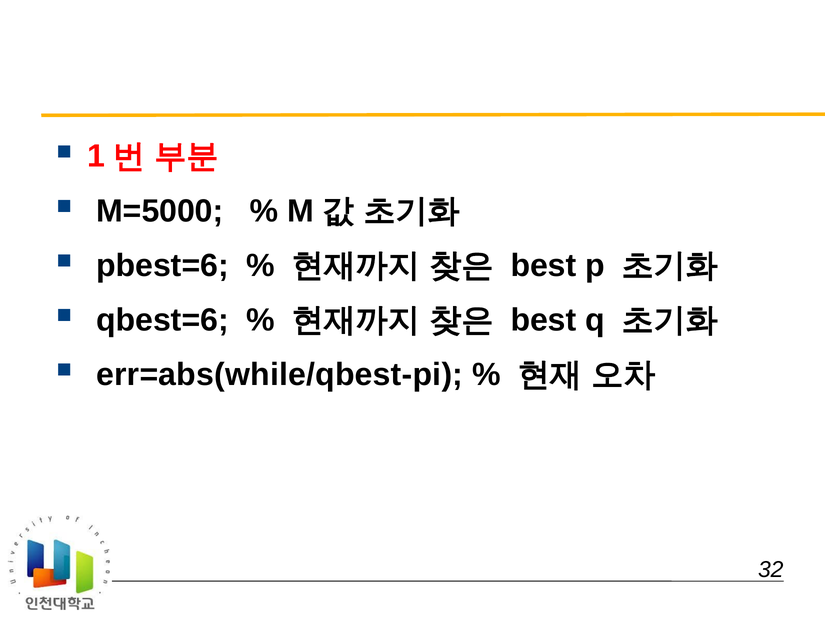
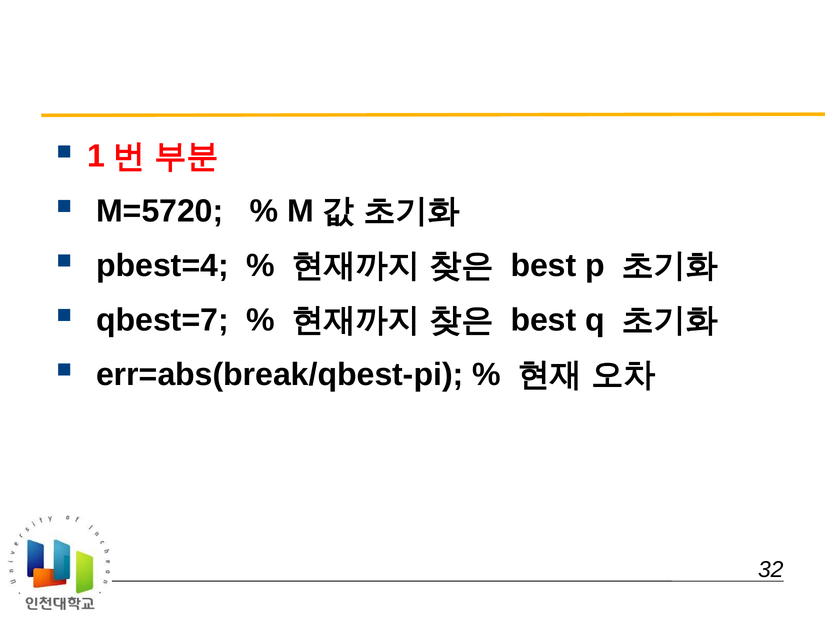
M=5000: M=5000 -> M=5720 (160, 211)
pbest=6: pbest=6 -> pbest=4 (162, 265)
qbest=6: qbest=6 -> qbest=7 (162, 320)
err=abs(while/qbest-pi: err=abs(while/qbest-pi -> err=abs(break/qbest-pi (280, 375)
